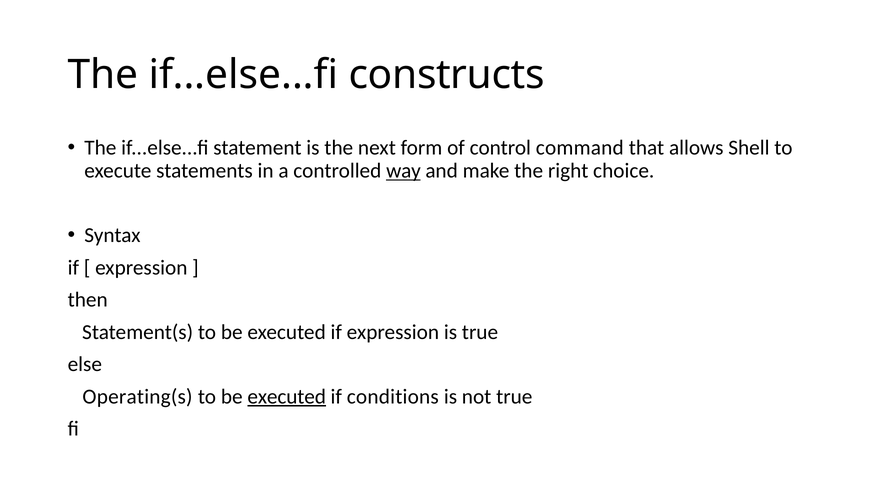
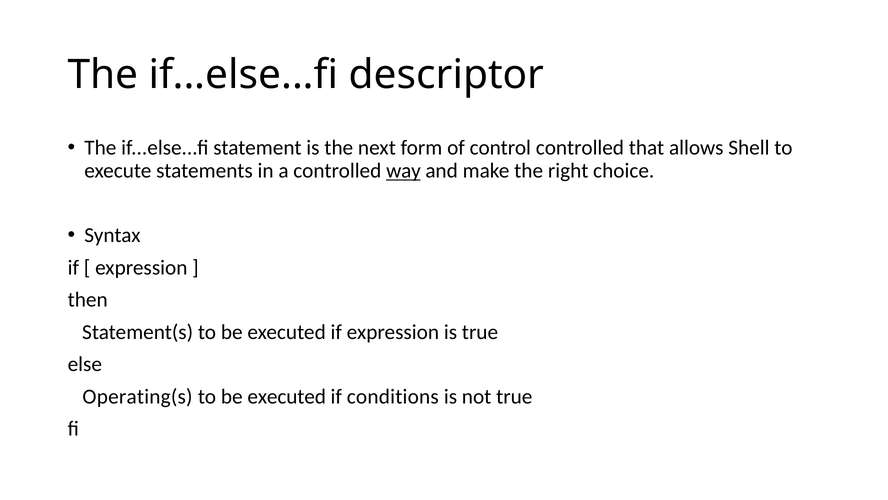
constructs: constructs -> descriptor (447, 75)
control command: command -> controlled (580, 148)
executed underline: present -> none (287, 396)
